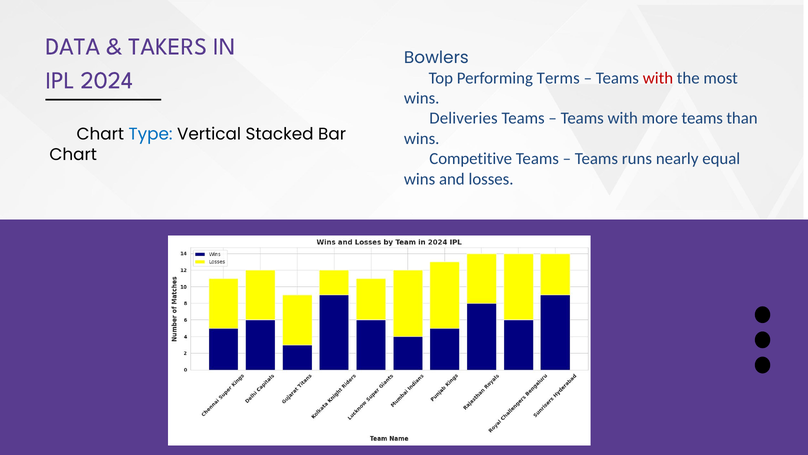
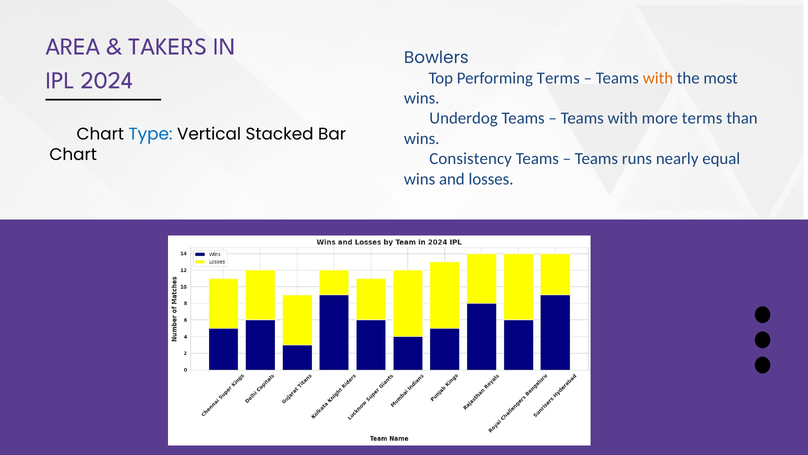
DATA: DATA -> AREA (73, 46)
with colour: red -> orange (658, 78)
Deliveries: Deliveries -> Underdog (464, 118)
more teams: teams -> terms (702, 118)
Competitive: Competitive -> Consistency (471, 159)
